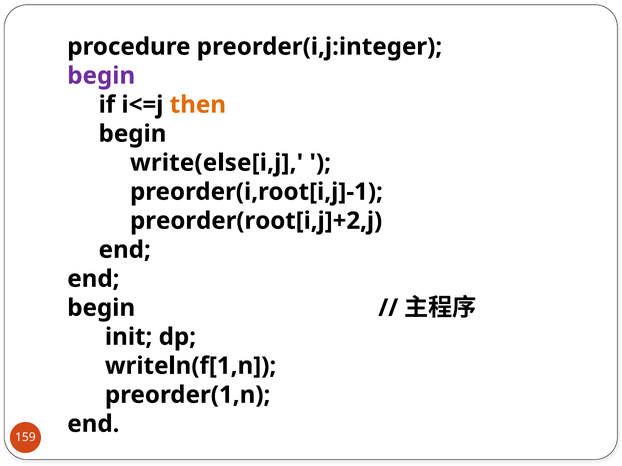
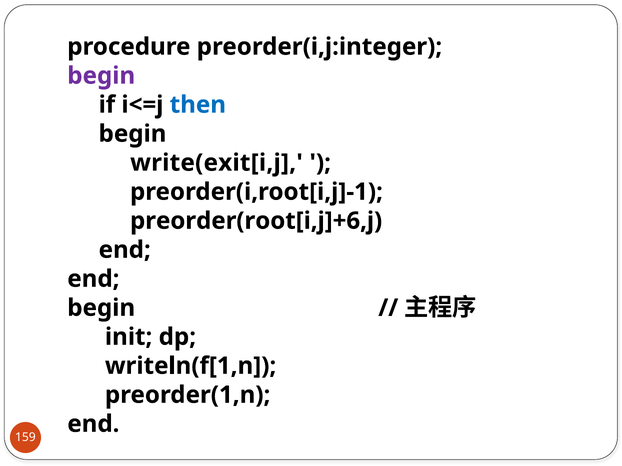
then colour: orange -> blue (198, 105)
write(else[i,j: write(else[i,j -> write(exit[i,j (217, 163)
preorder(root[i,j]+2,j: preorder(root[i,j]+2,j -> preorder(root[i,j]+6,j (256, 221)
